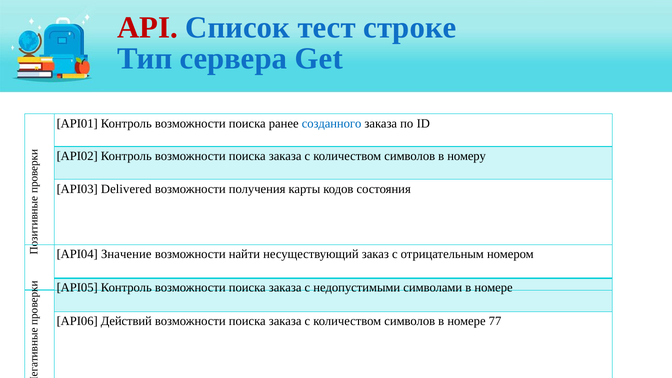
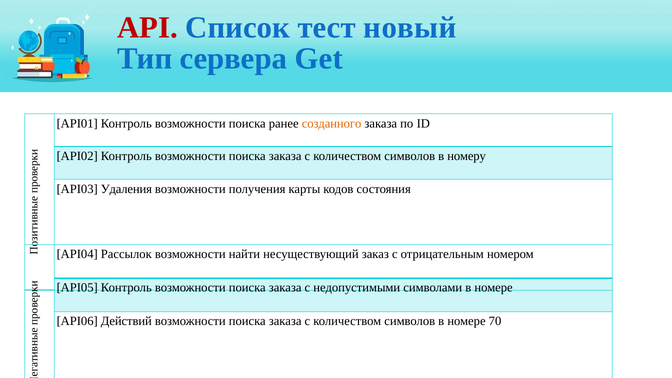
строке: строке -> новый (410, 28)
созданного colour: blue -> orange (332, 123)
Delivered: Delivered -> Удаления (126, 189)
Значение: Значение -> Рассылок (126, 254)
77: 77 -> 70 (495, 321)
